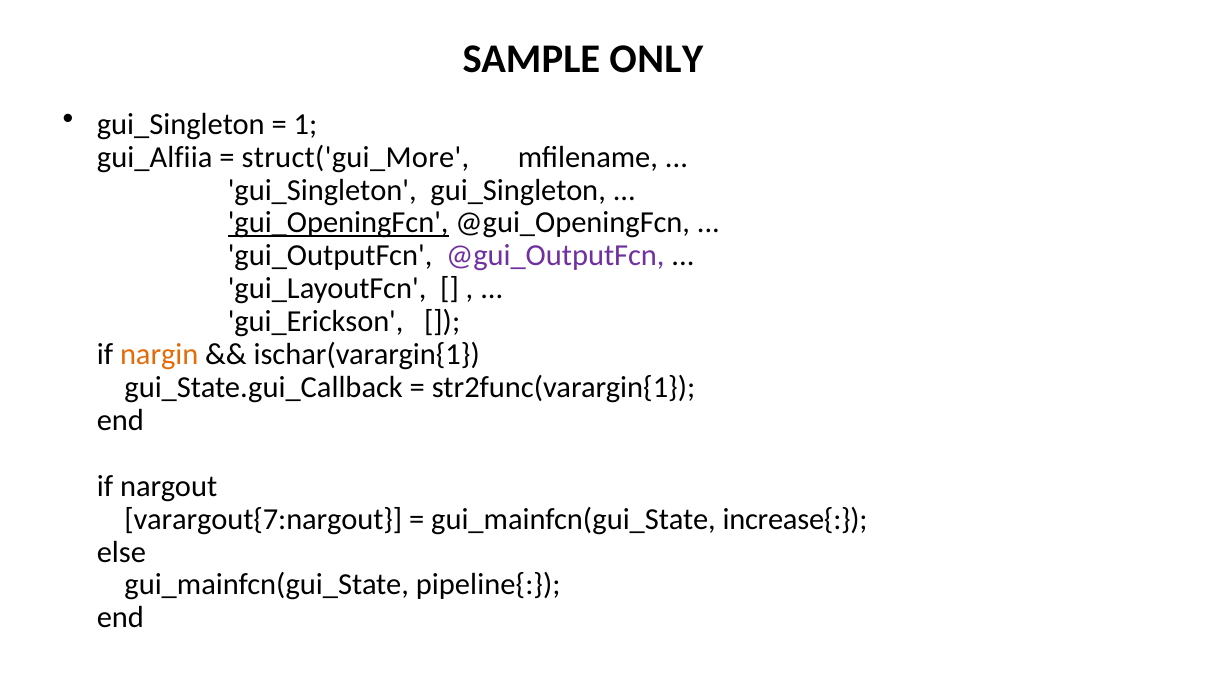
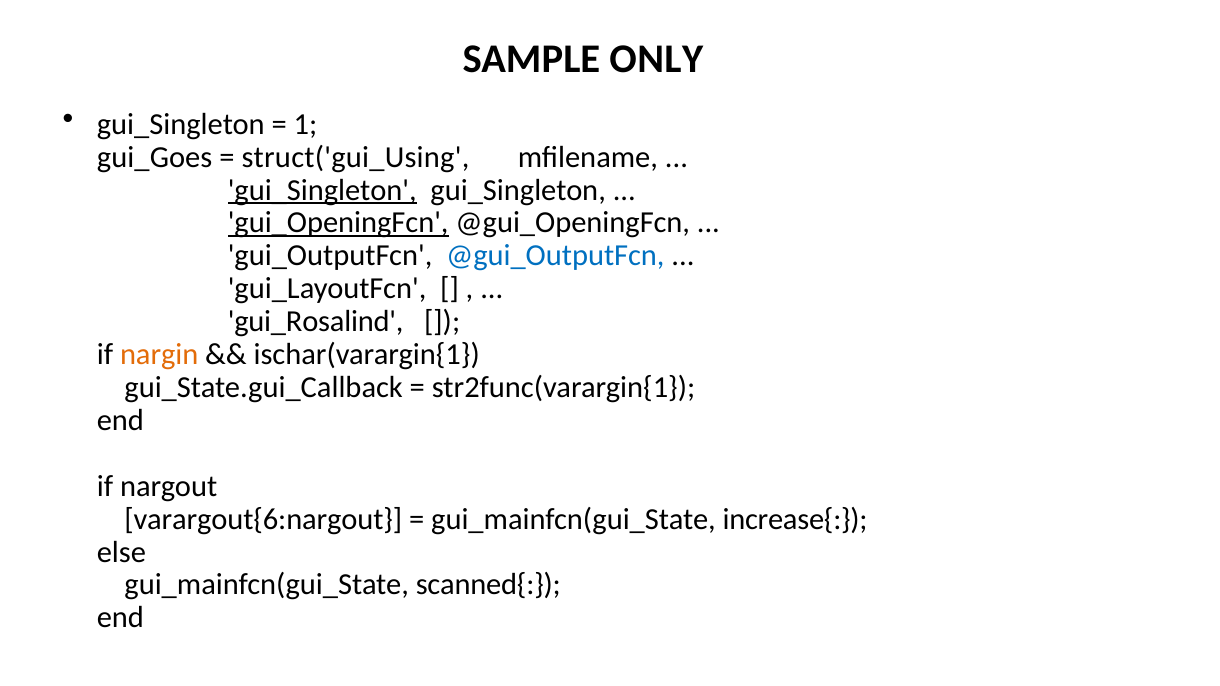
gui_Alfiia: gui_Alfiia -> gui_Goes (155, 157)
struct('gui_More: struct('gui_More -> struct('gui_Using (355, 157)
gui_Singleton underline: none -> present (322, 190)
@gui_OutputFcn colour: purple -> blue (555, 256)
gui_Erickson: gui_Erickson -> gui_Rosalind (316, 322)
varargout{7:nargout: varargout{7:nargout -> varargout{6:nargout (263, 519)
pipeline{: pipeline{ -> scanned{ (488, 585)
